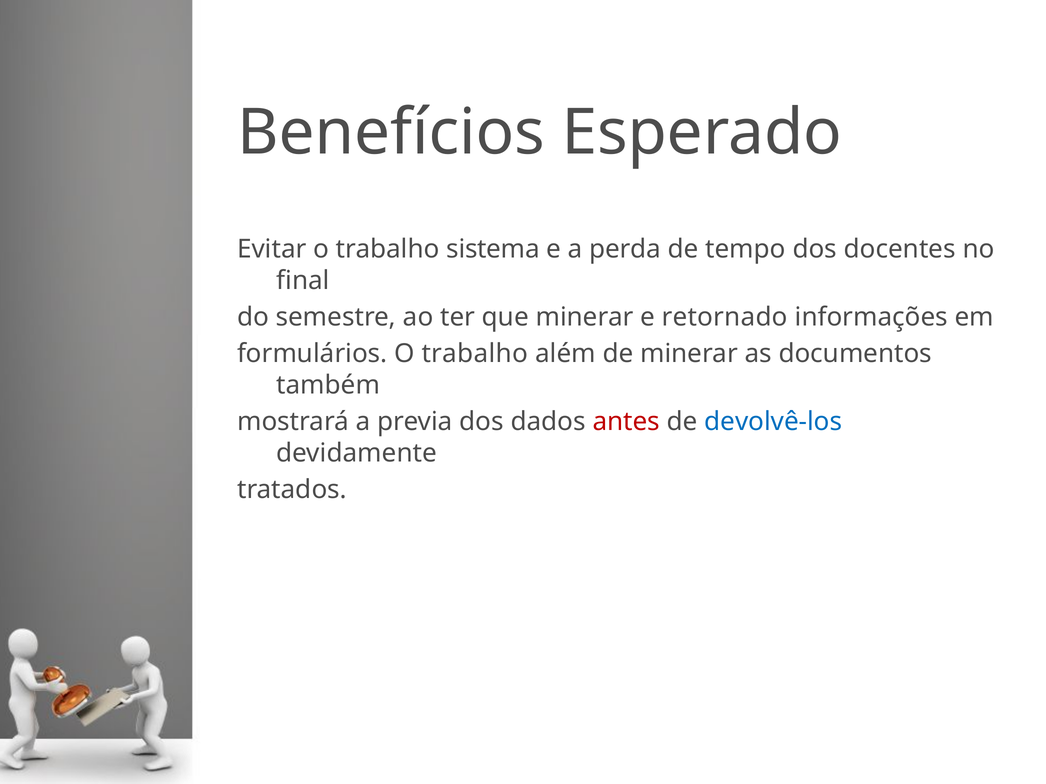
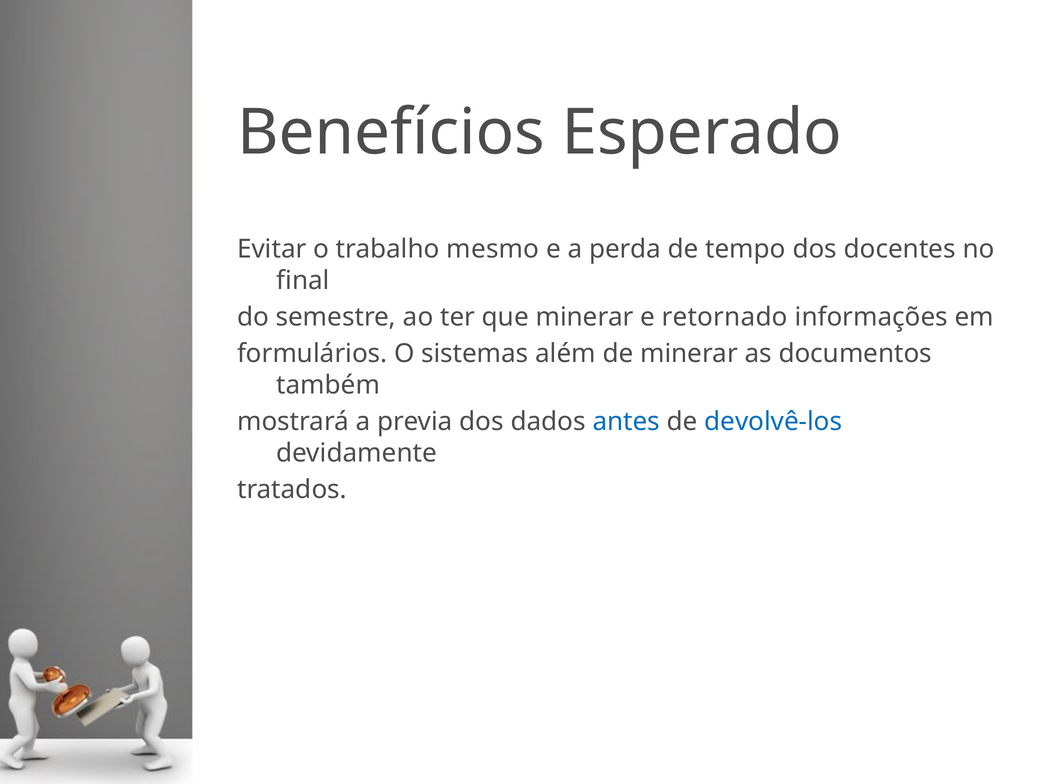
sistema: sistema -> mesmo (493, 249)
formulários O trabalho: trabalho -> sistemas (475, 354)
antes colour: red -> blue (626, 422)
